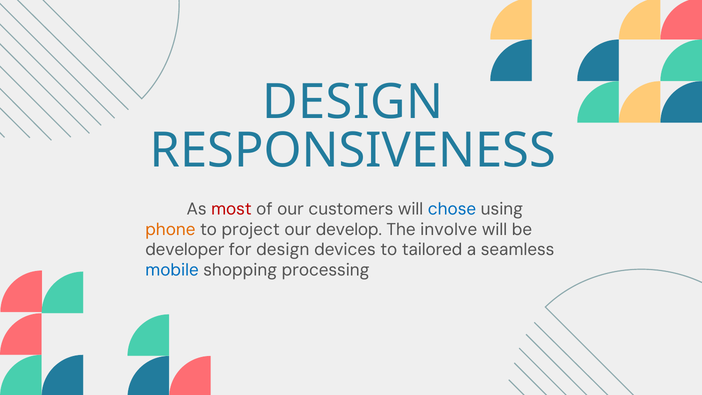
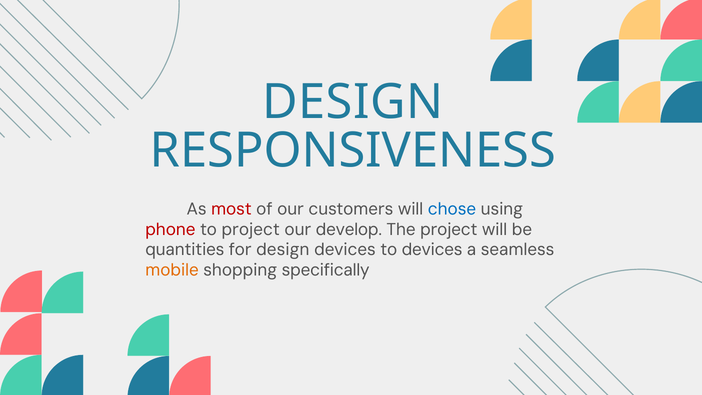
phone colour: orange -> red (170, 229)
The involve: involve -> project (449, 229)
developer: developer -> quantities (185, 250)
to tailored: tailored -> devices (432, 250)
mobile colour: blue -> orange (172, 270)
processing: processing -> specifically (326, 270)
